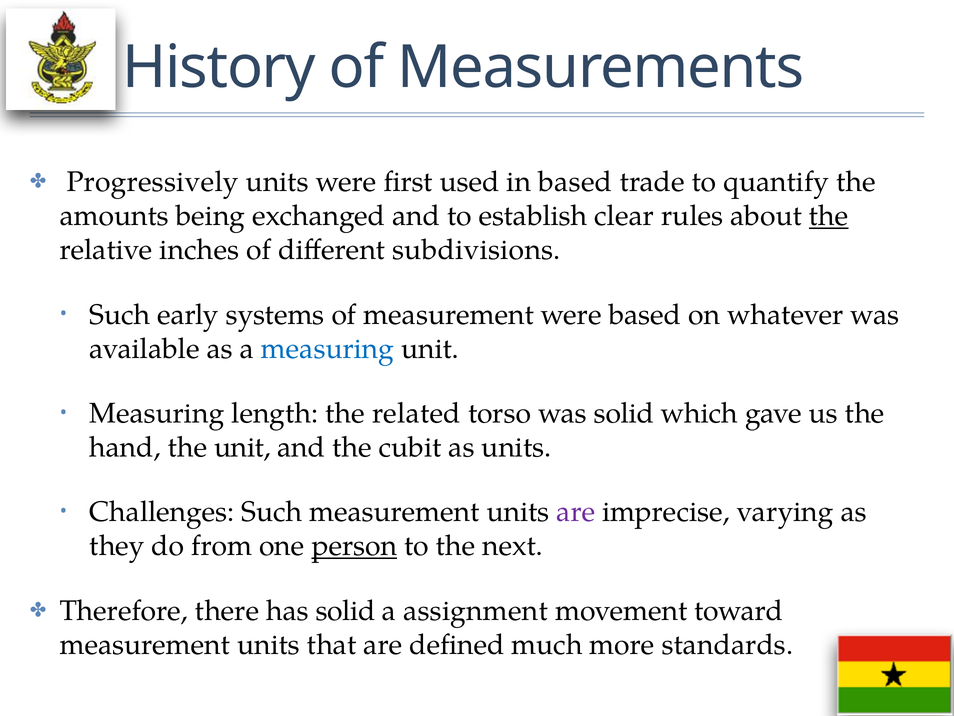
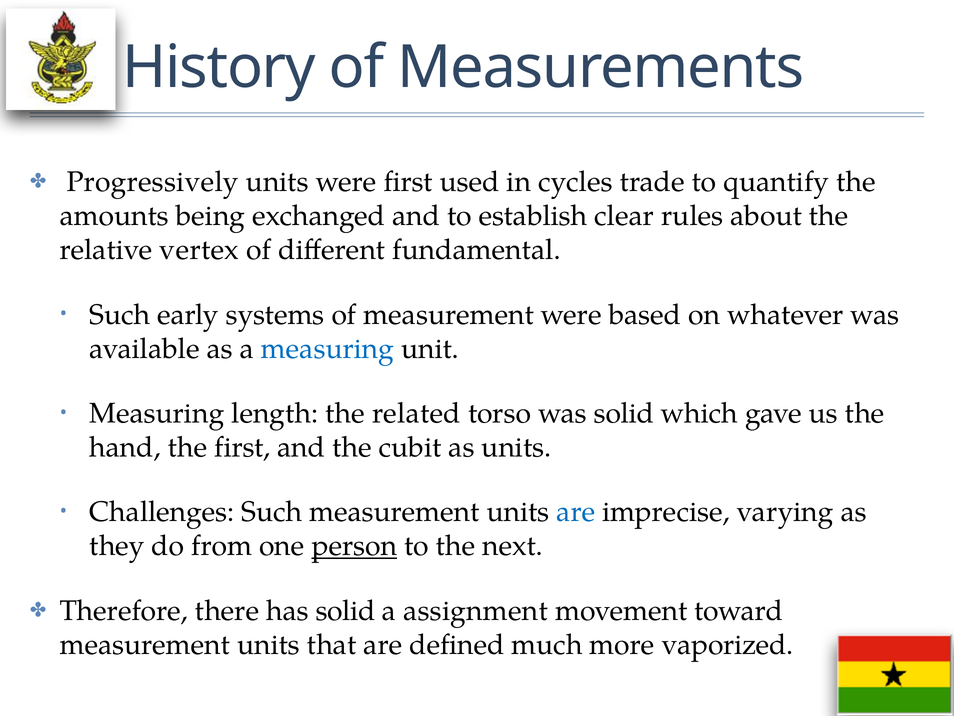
in based: based -> cycles (575, 182)
the underline: present -> none (829, 216)
inches: inches -> vertex (199, 250)
subdivisions: subdivisions -> fundamental (477, 250)
the unit: unit -> first (242, 447)
are colour: purple -> blue (576, 512)
standards: standards -> vaporized (728, 644)
